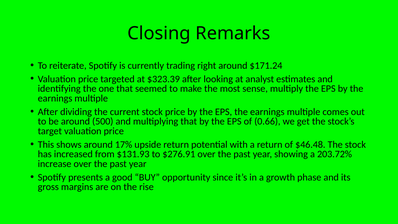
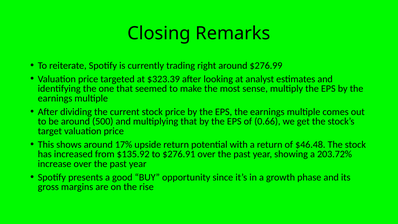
$171.24: $171.24 -> $276.99 (266, 66)
$131.93: $131.93 -> $135.92 (133, 154)
